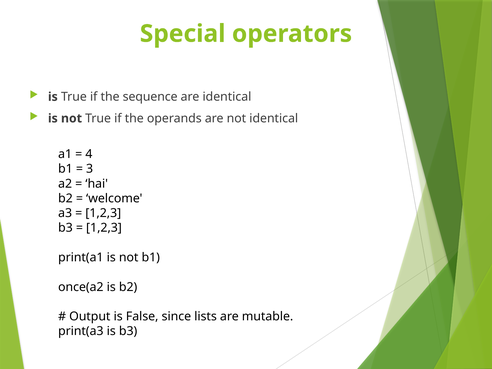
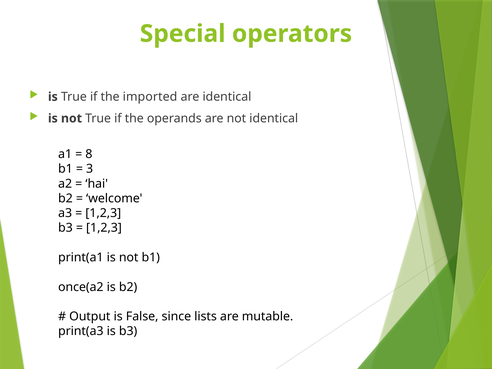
sequence: sequence -> imported (150, 97)
4: 4 -> 8 (89, 154)
